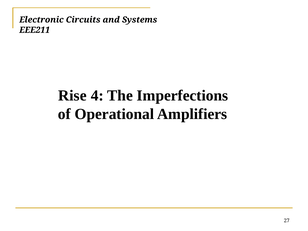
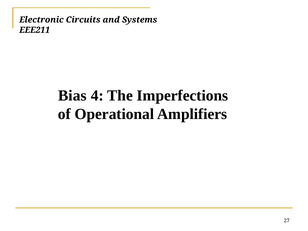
Rise: Rise -> Bias (72, 96)
